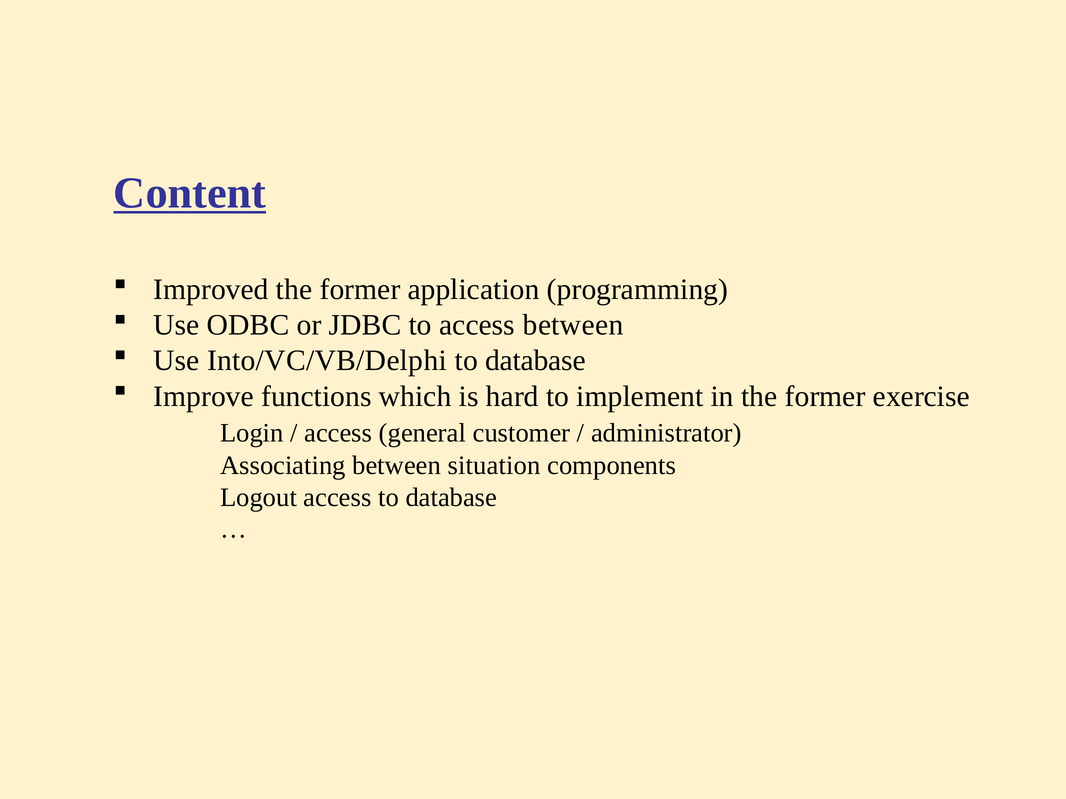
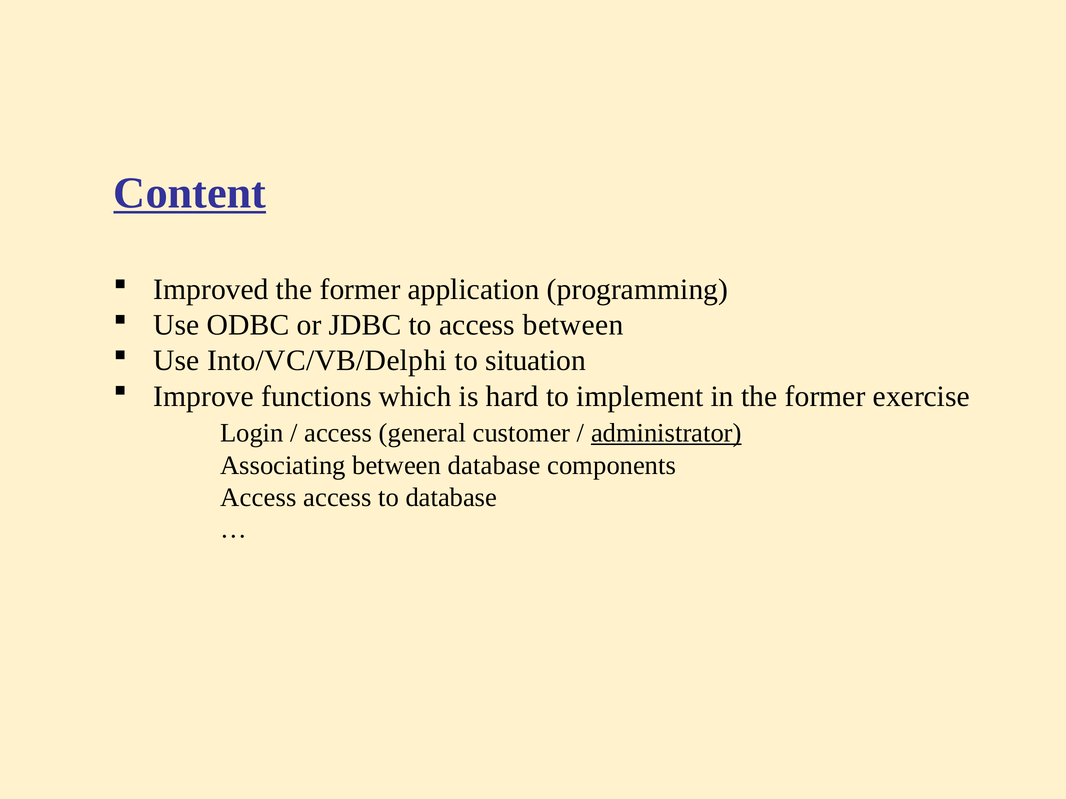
database: database -> situation (536, 361)
administrator underline: none -> present (666, 433)
between situation: situation -> database (494, 466)
Logout: Logout -> Access (258, 498)
